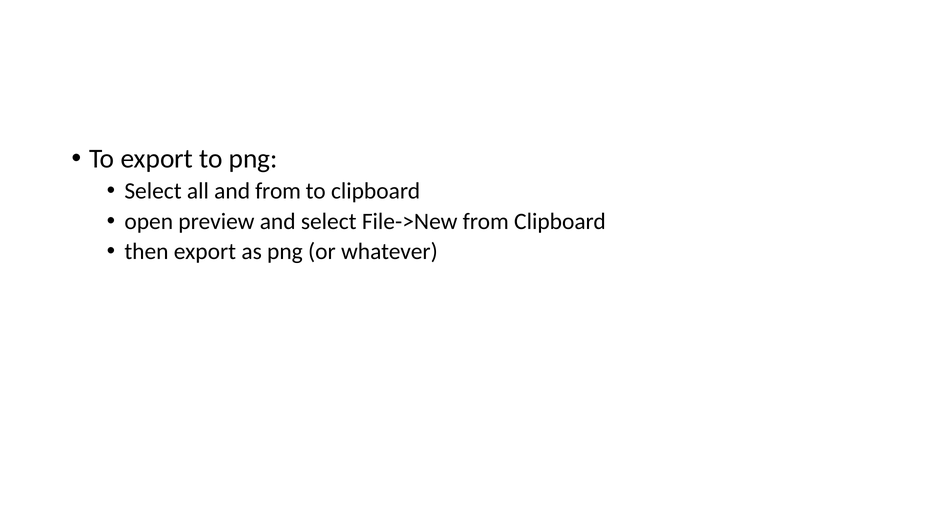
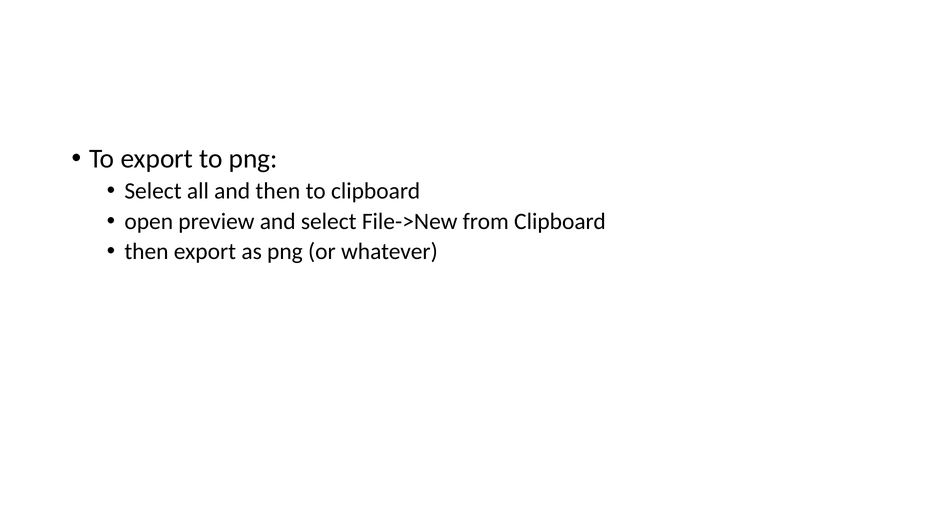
and from: from -> then (278, 191)
